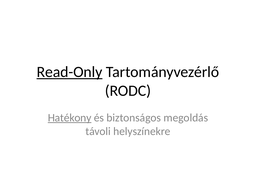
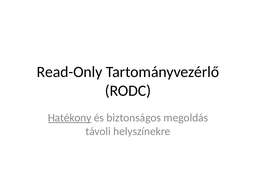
Read-Only underline: present -> none (70, 72)
